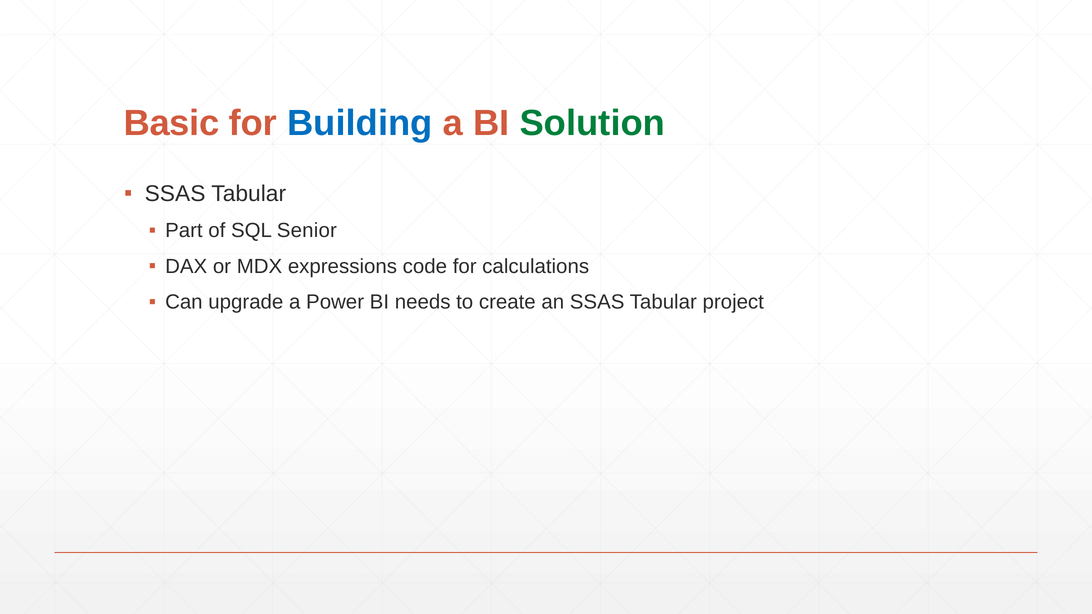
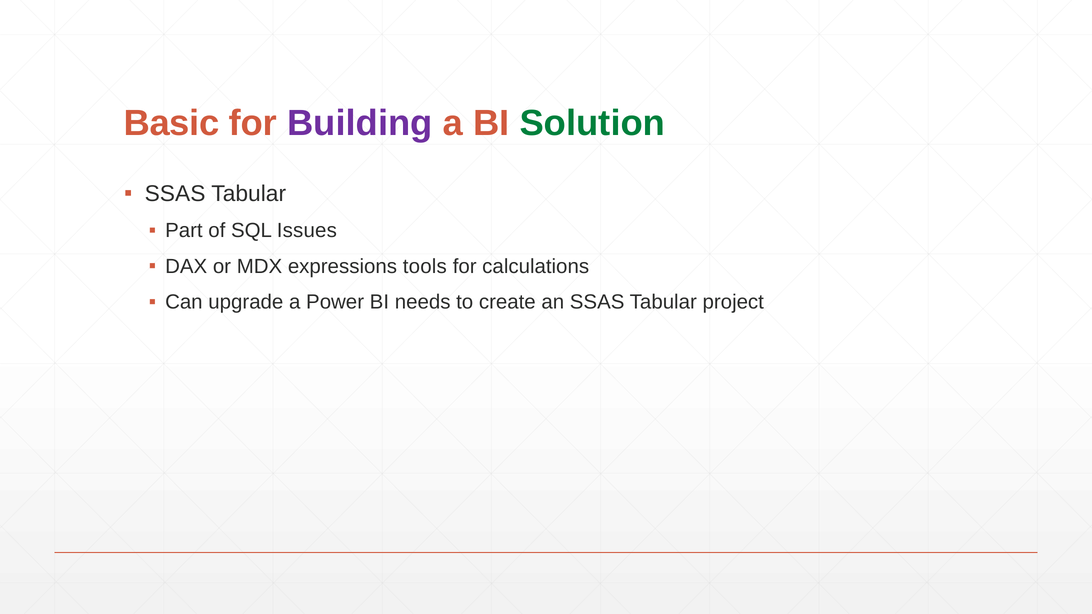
Building colour: blue -> purple (360, 123)
Senior: Senior -> Issues (307, 231)
code: code -> tools (425, 266)
